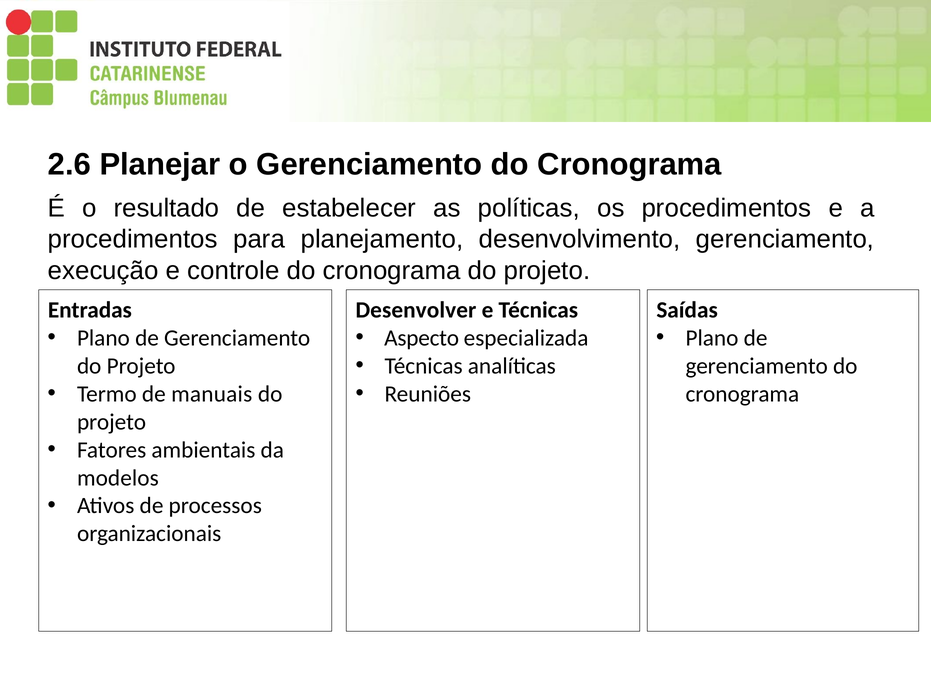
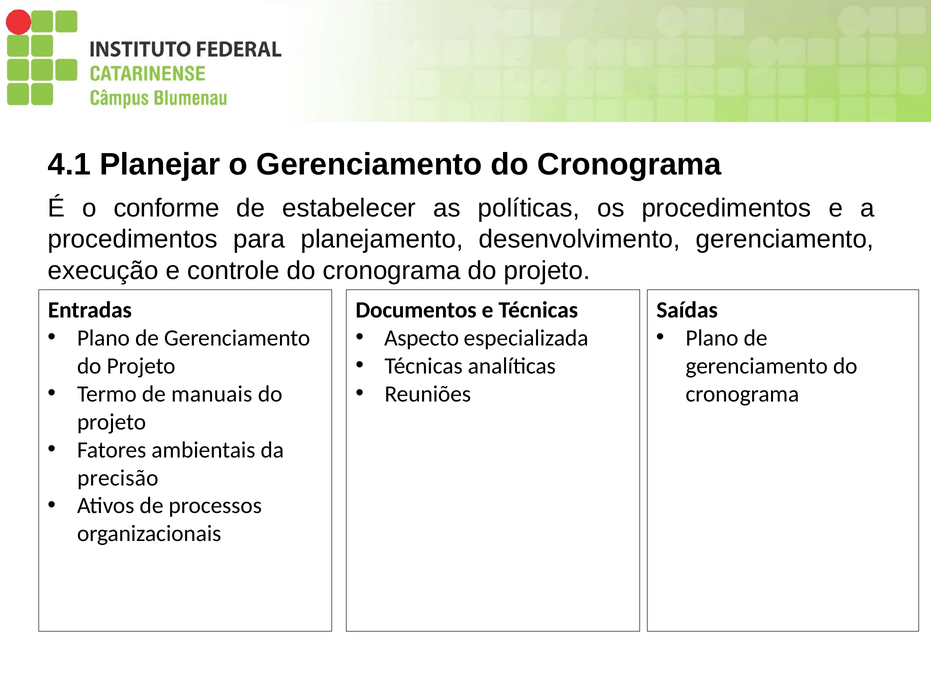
2.6: 2.6 -> 4.1 (69, 165)
resultado: resultado -> conforme (167, 208)
Desenvolver: Desenvolver -> Documentos (416, 310)
modelos: modelos -> precisão (118, 477)
